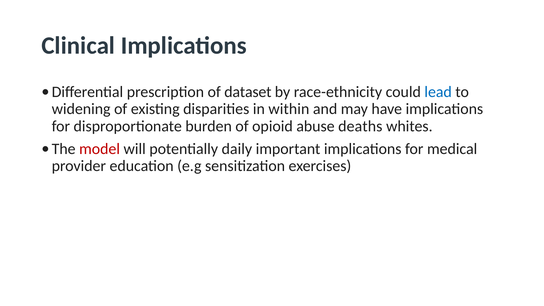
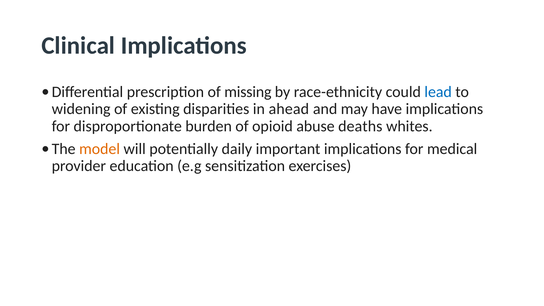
dataset: dataset -> missing (248, 92)
within: within -> ahead (289, 109)
model colour: red -> orange (100, 149)
